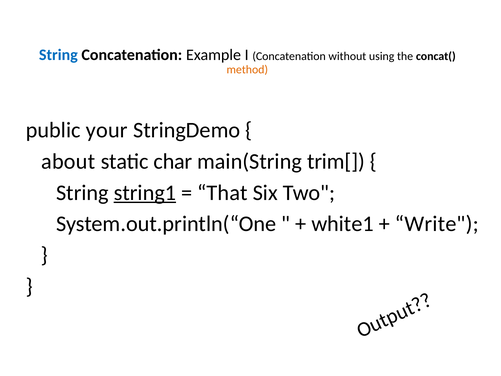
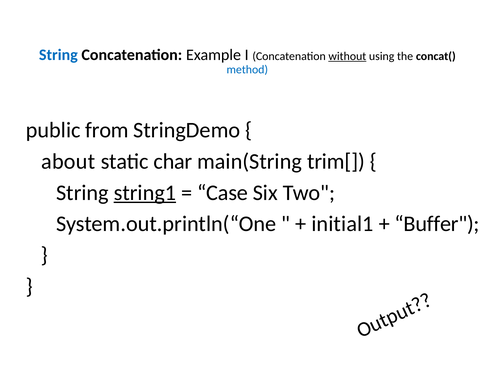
without underline: none -> present (347, 56)
method colour: orange -> blue (247, 69)
your: your -> from (107, 130)
That: That -> Case (223, 193)
white1: white1 -> initial1 (342, 224)
Write: Write -> Buffer (437, 224)
